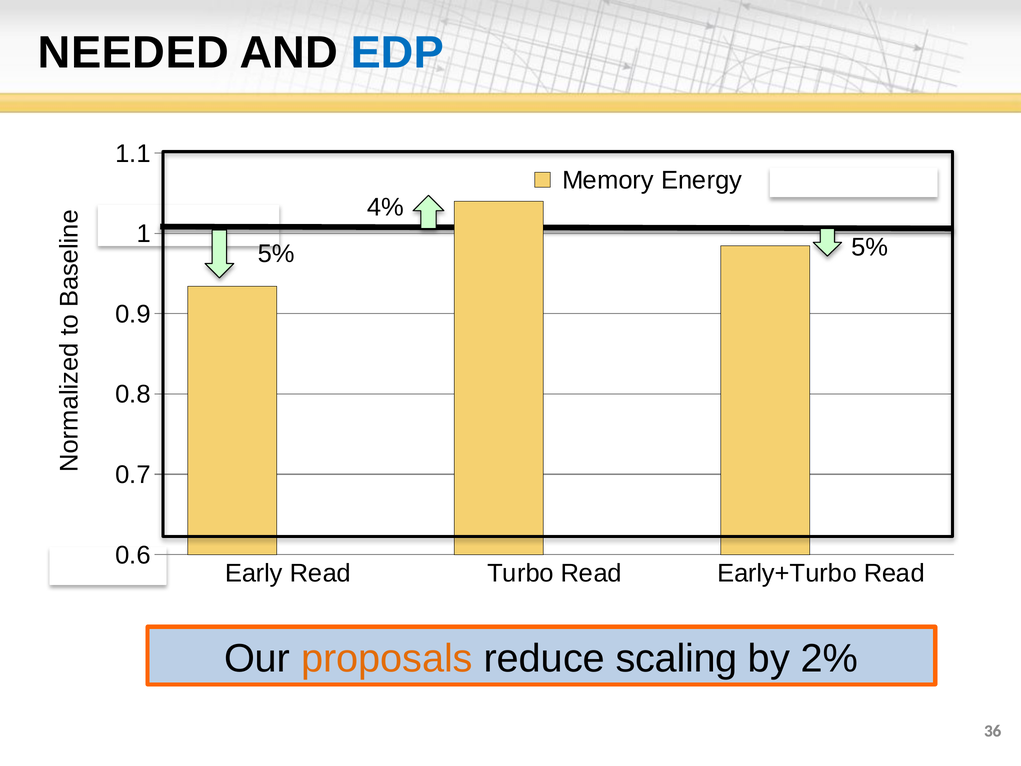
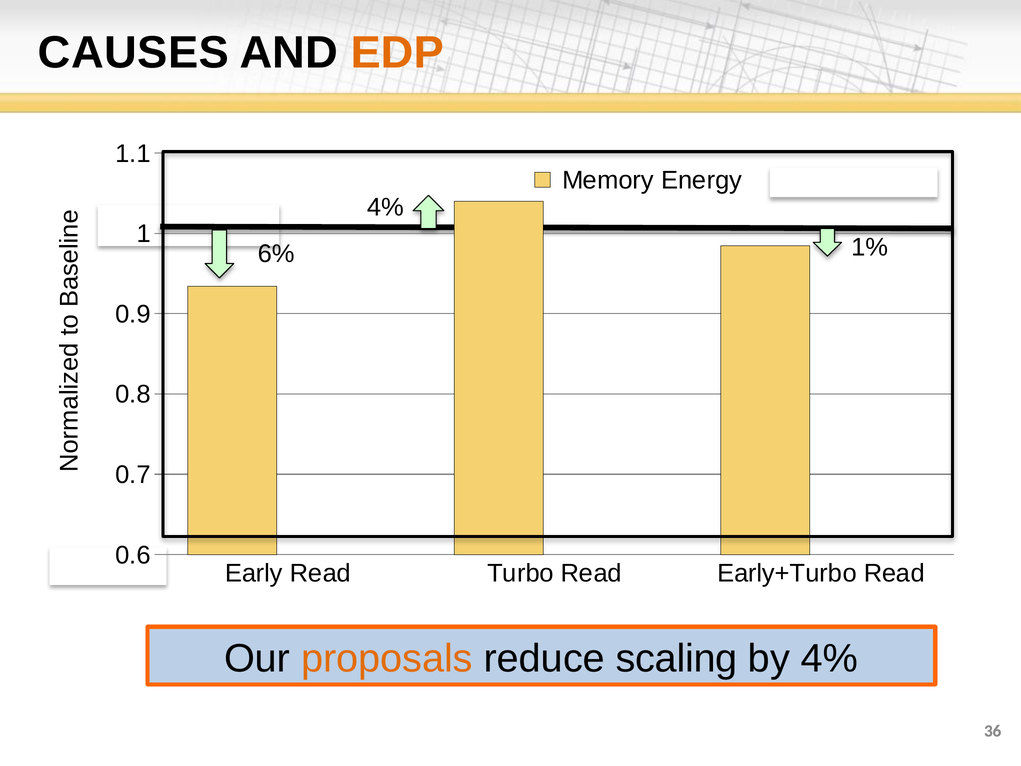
NEEDED: NEEDED -> CAUSES (133, 53)
EDP colour: blue -> orange (397, 53)
5%: 5% -> 1% (870, 247)
5%: 5% -> 6% (276, 254)
by 2%: 2% -> 4% (829, 658)
